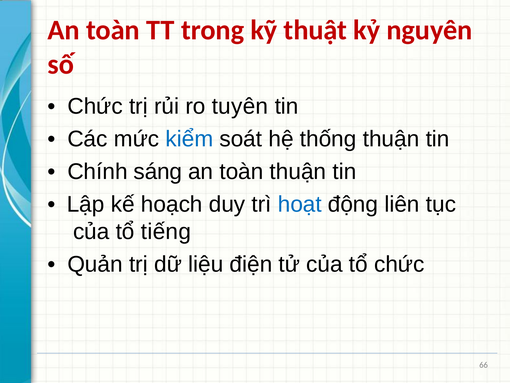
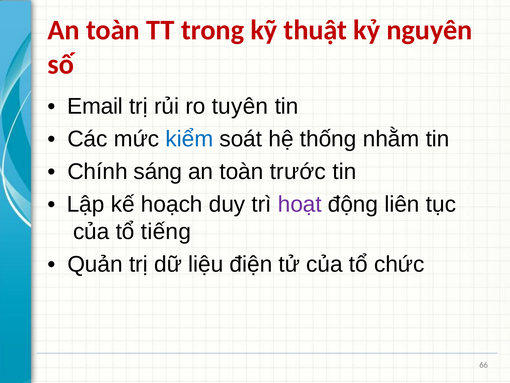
Chức: Chức -> Email (95, 106)
thống thuận: thuận -> nhằm (391, 139)
toàn thuận: thuận -> trước (298, 171)
hoạt colour: blue -> purple (300, 204)
